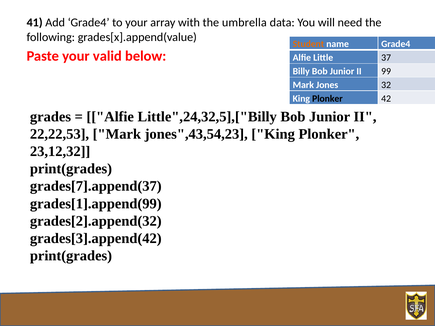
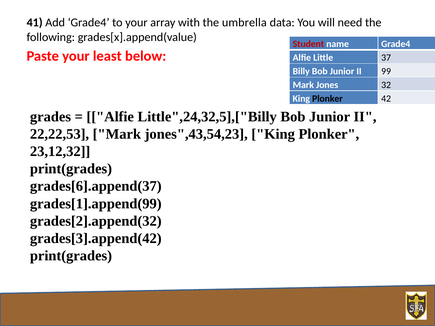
Student colour: orange -> red (308, 44)
valid: valid -> least (107, 56)
grades[7].append(37: grades[7].append(37 -> grades[6].append(37 (96, 186)
